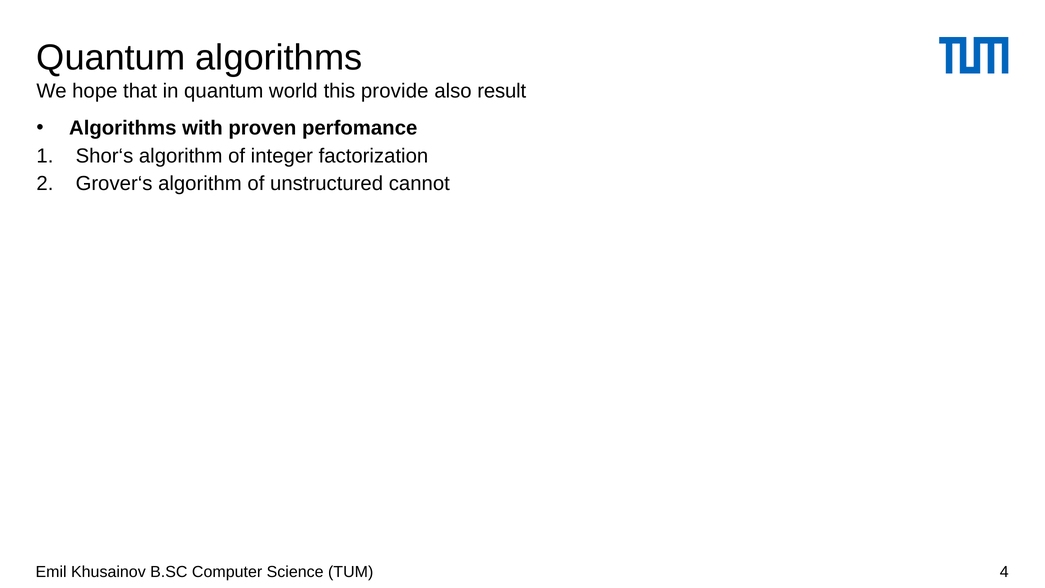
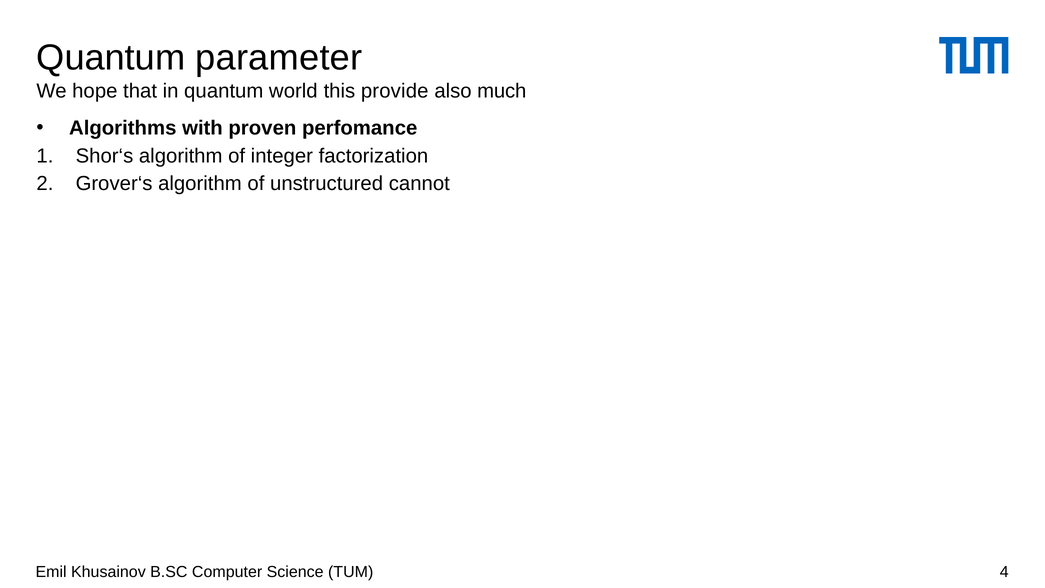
Quantum algorithms: algorithms -> parameter (279, 58)
result: result -> much (502, 91)
